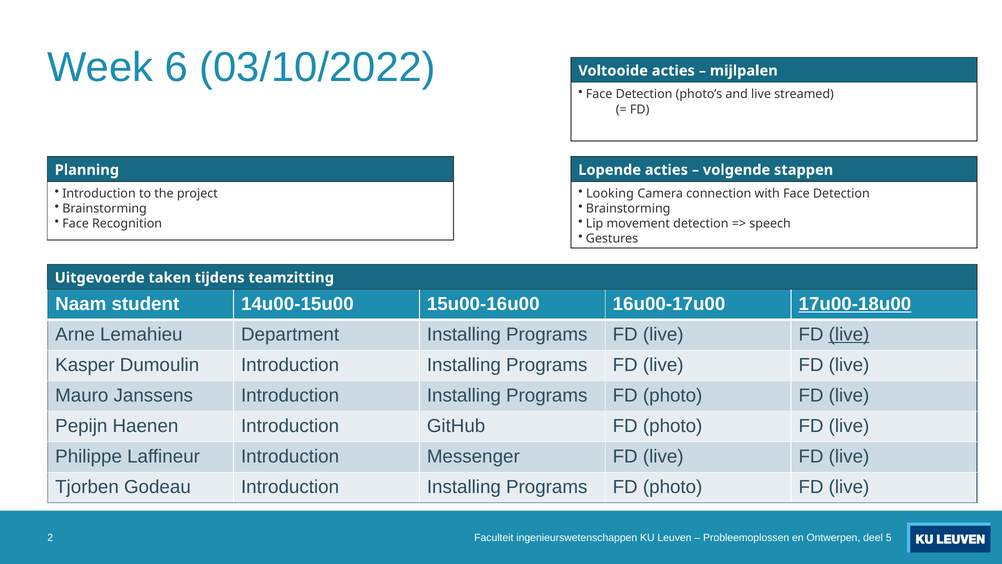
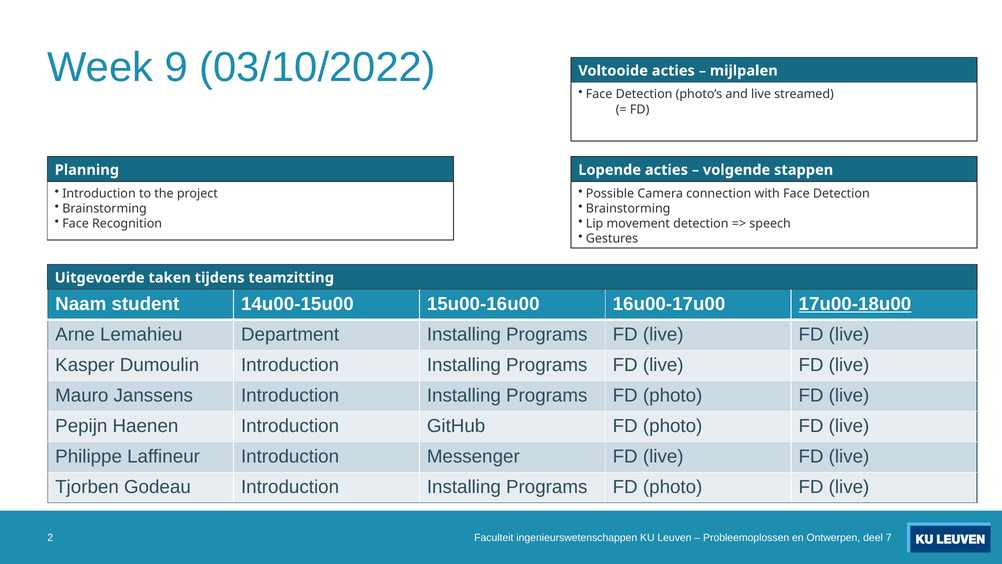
6: 6 -> 9 (176, 67)
Looking: Looking -> Possible (610, 193)
live underline: present -> none (849, 334)
5: 5 -> 7 (889, 538)
